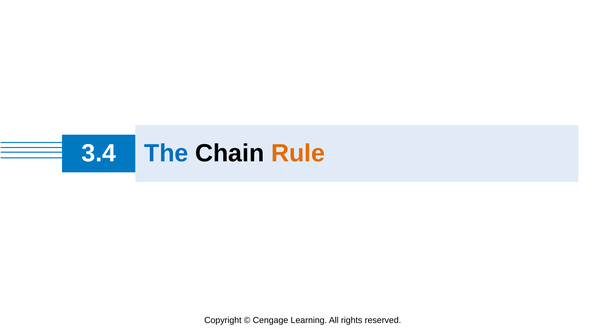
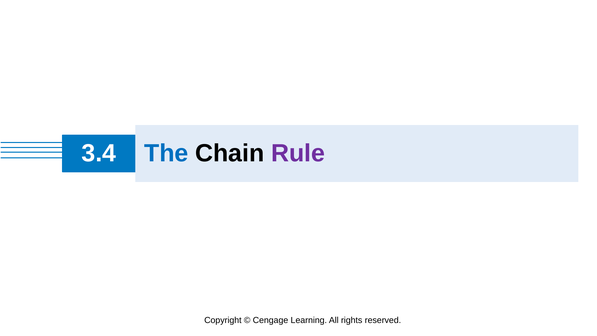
Rule colour: orange -> purple (298, 153)
